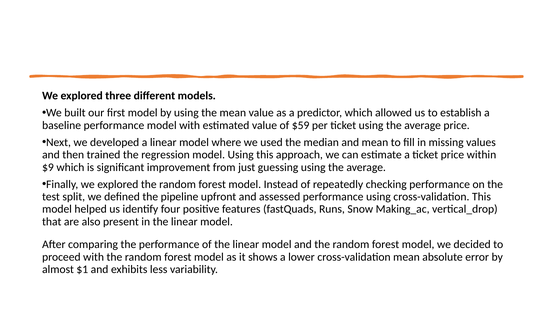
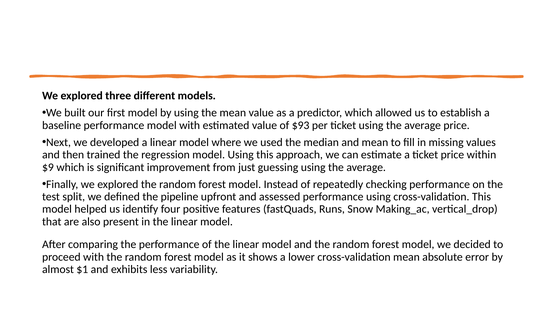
$59: $59 -> $93 (301, 125)
